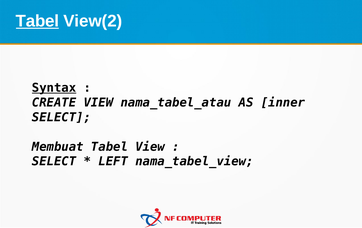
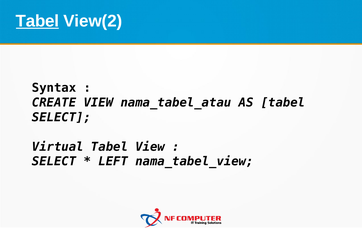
Syntax underline: present -> none (54, 88)
AS inner: inner -> tabel (283, 103)
Membuat: Membuat -> Virtual (58, 147)
